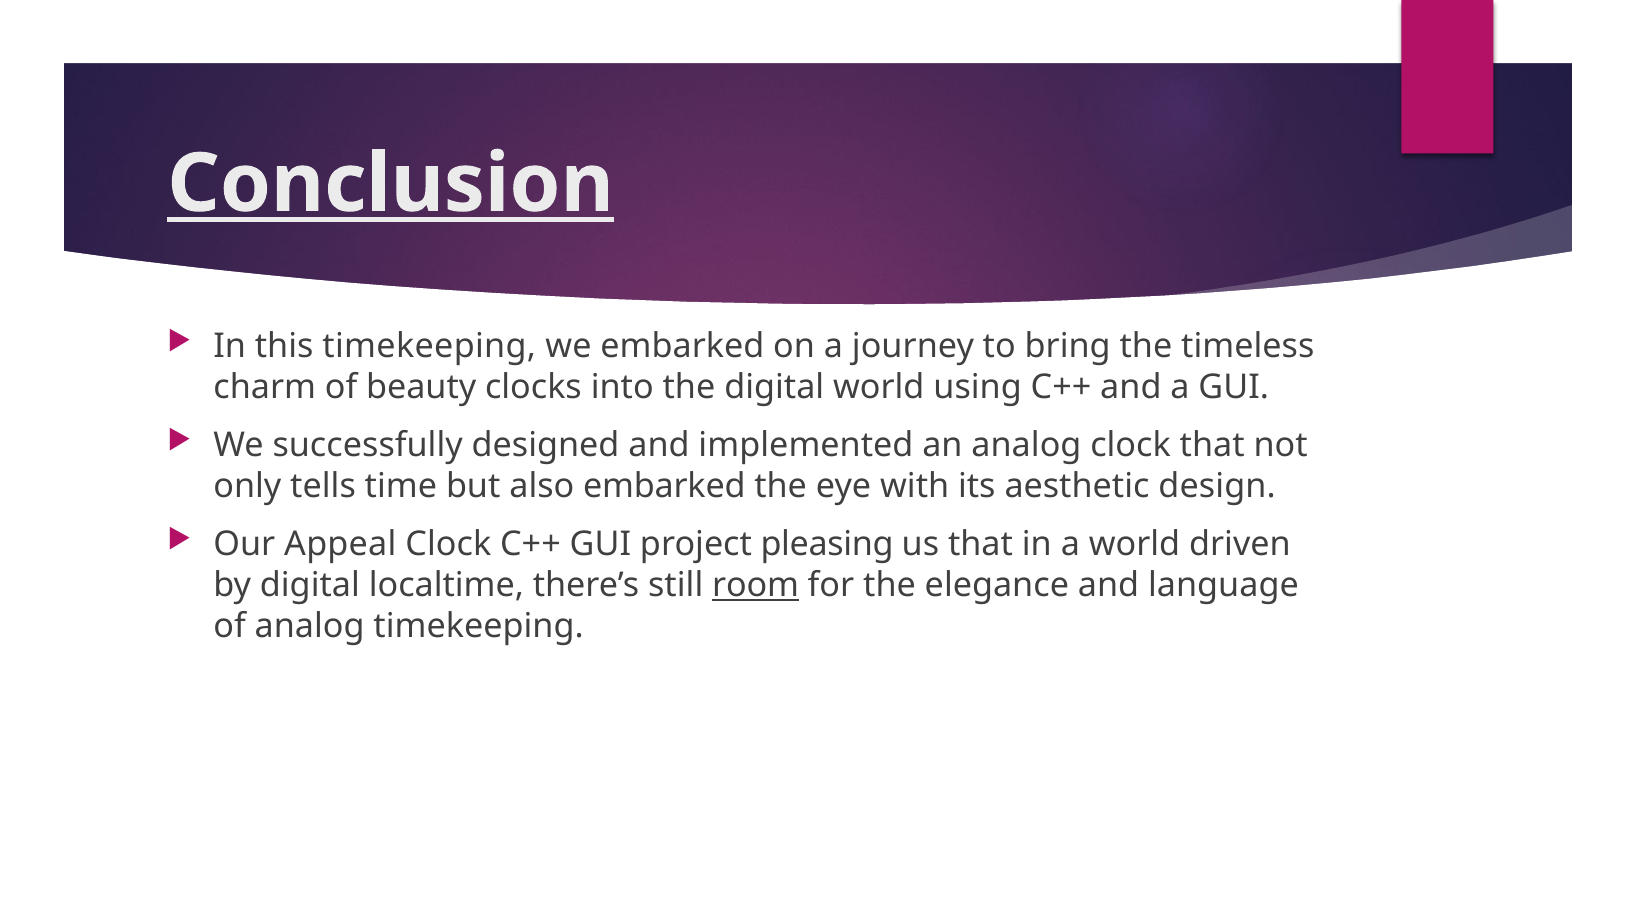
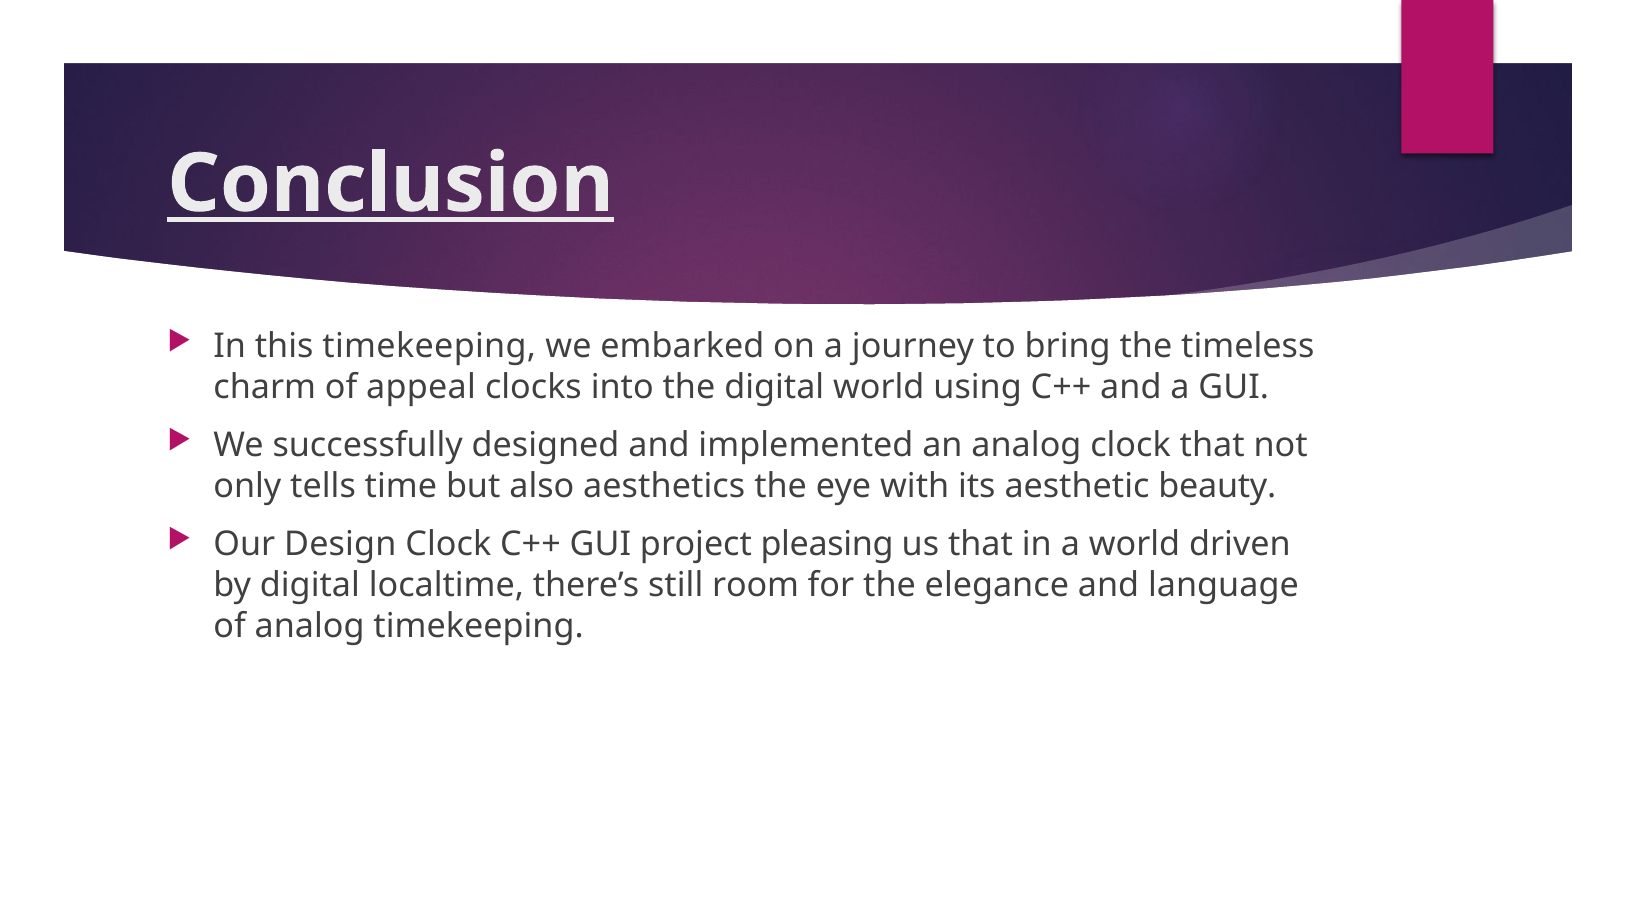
beauty: beauty -> appeal (421, 387)
also embarked: embarked -> aesthetics (664, 486)
design: design -> beauty (1217, 486)
Appeal: Appeal -> Design (340, 544)
room underline: present -> none (756, 585)
